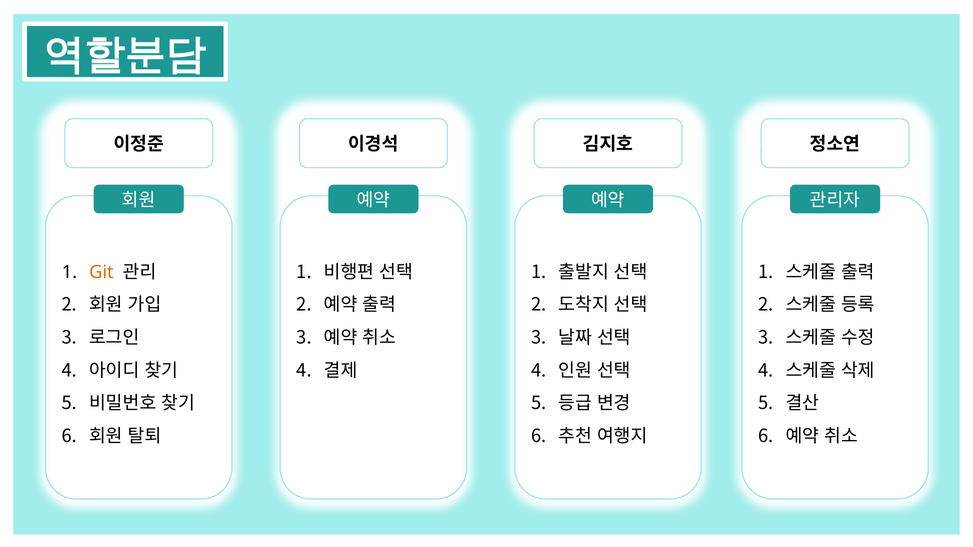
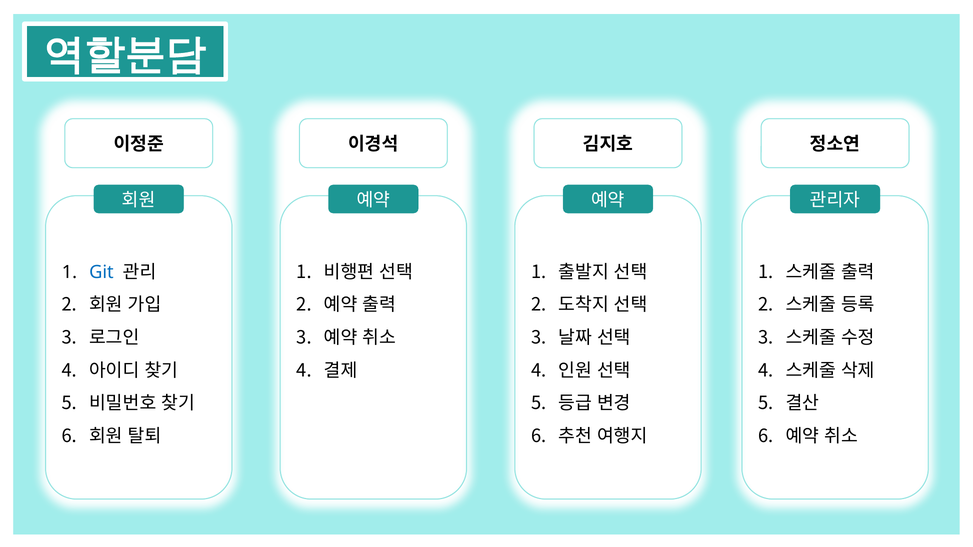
Git colour: orange -> blue (101, 272)
